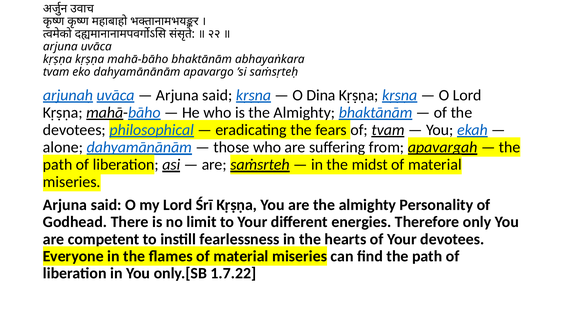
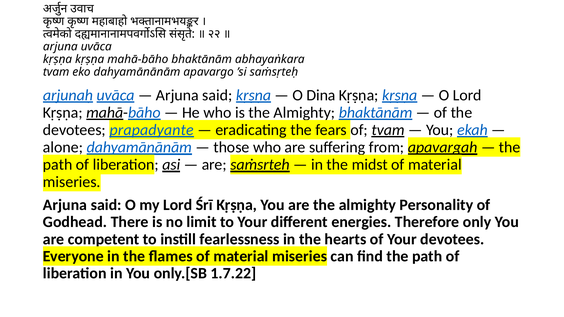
philosophical: philosophical -> prapadyante (152, 130)
